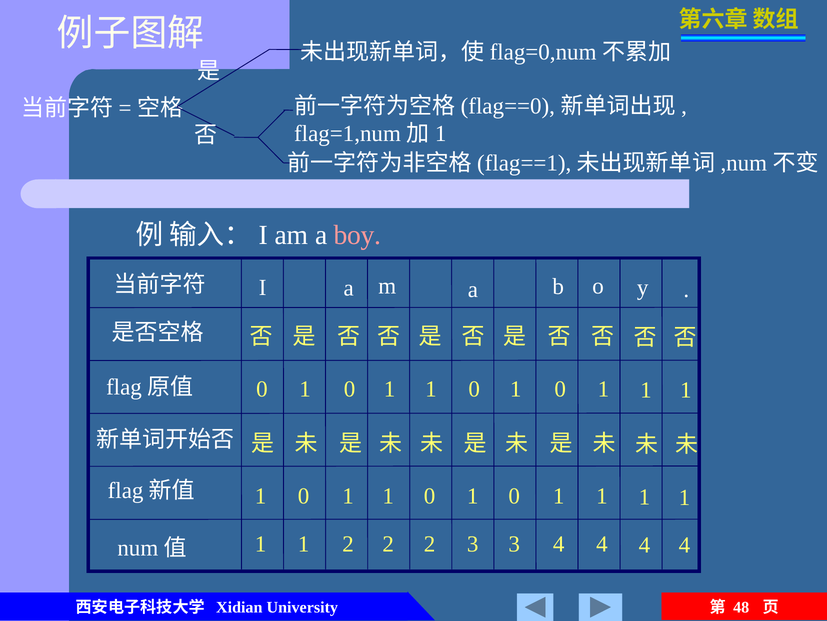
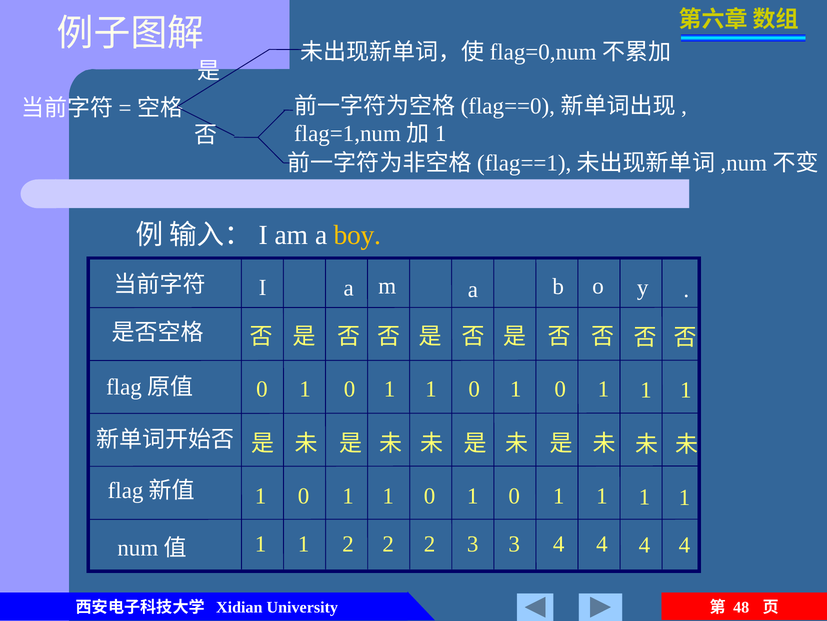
boy colour: pink -> yellow (358, 235)
